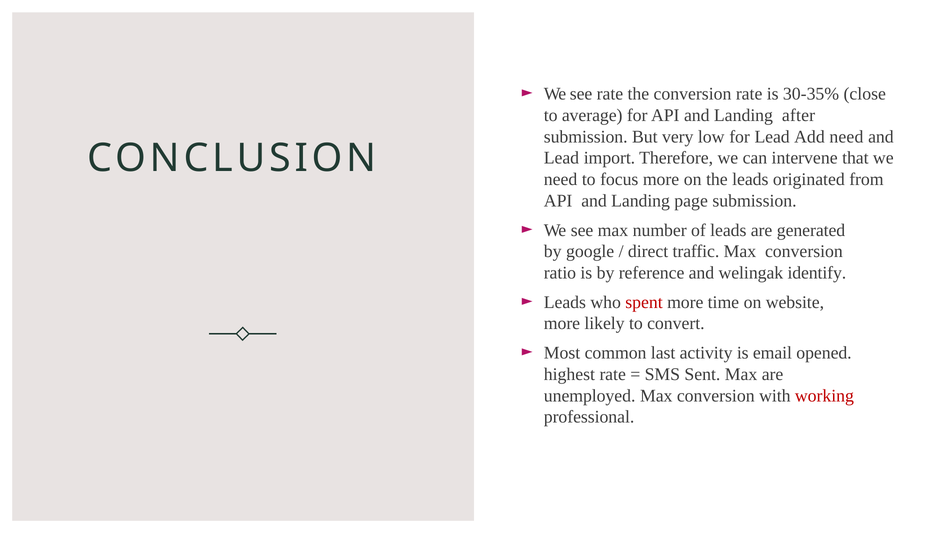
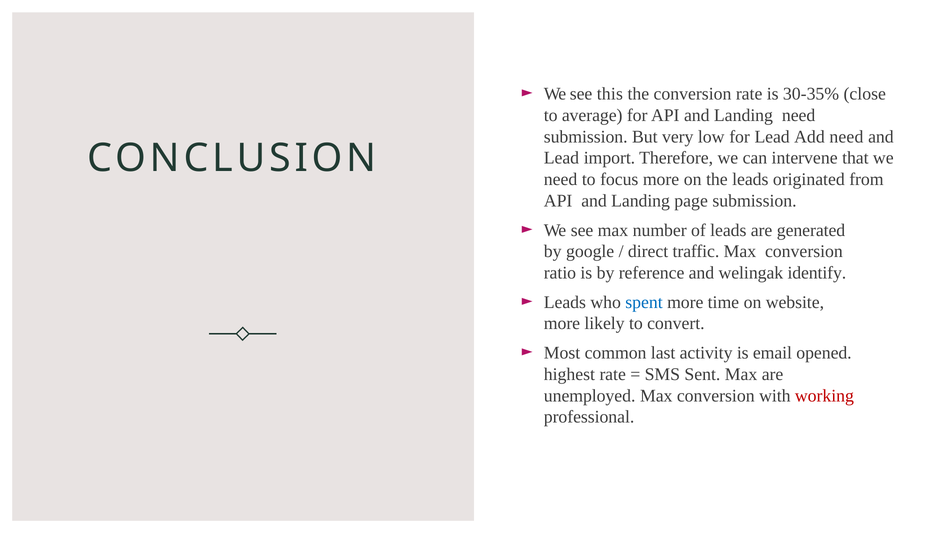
see rate: rate -> this (610, 94)
Landing after: after -> need (799, 115)
spent colour: red -> blue (644, 302)
